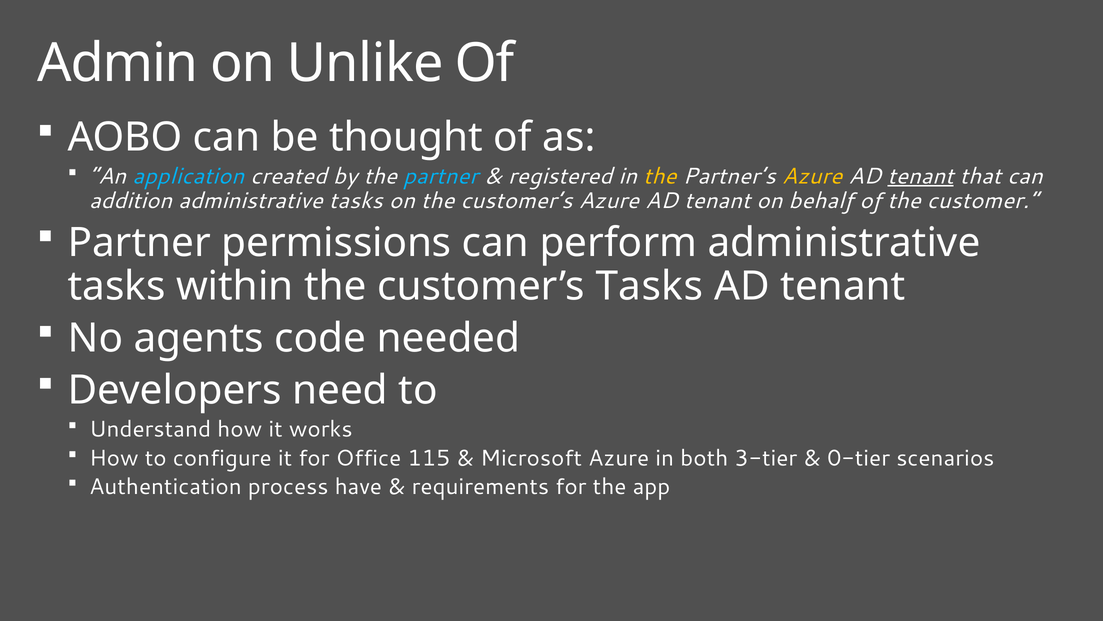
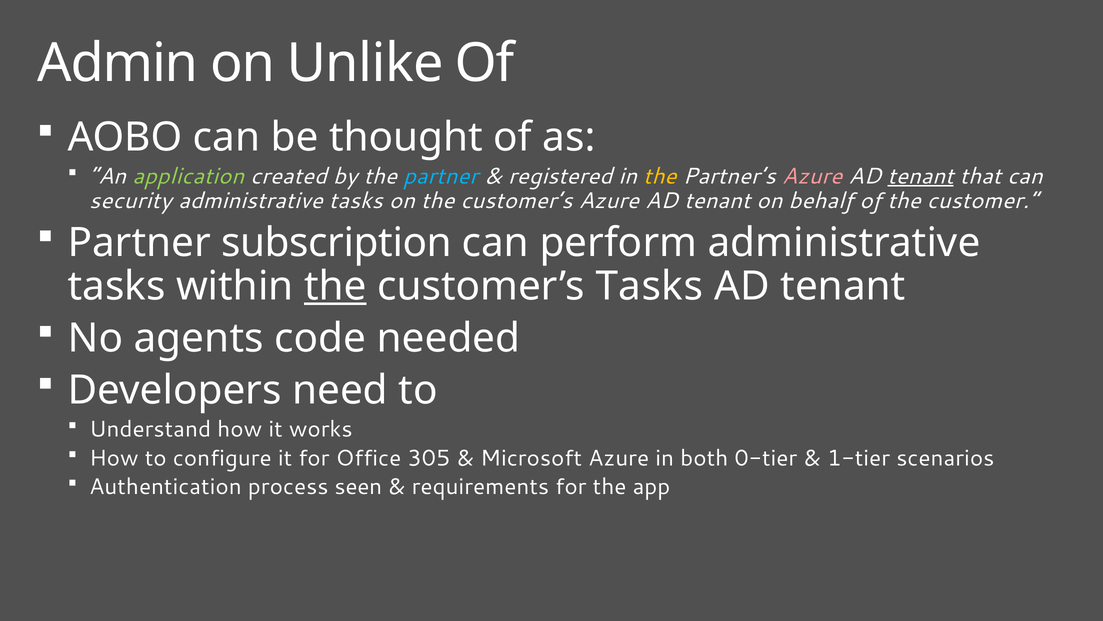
application colour: light blue -> light green (188, 176)
Azure colour: yellow -> pink (812, 176)
addition: addition -> security (130, 200)
permissions: permissions -> subscription (337, 242)
the underline: none -> present (335, 286)
115: 115 -> 305 (429, 458)
3-tier: 3-tier -> 0-tier (766, 458)
0-tier: 0-tier -> 1-tier (859, 458)
have: have -> seen (358, 486)
